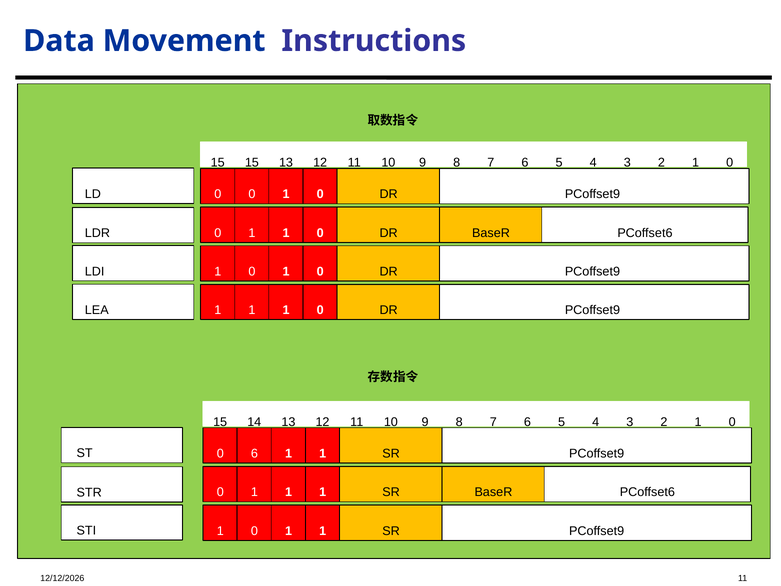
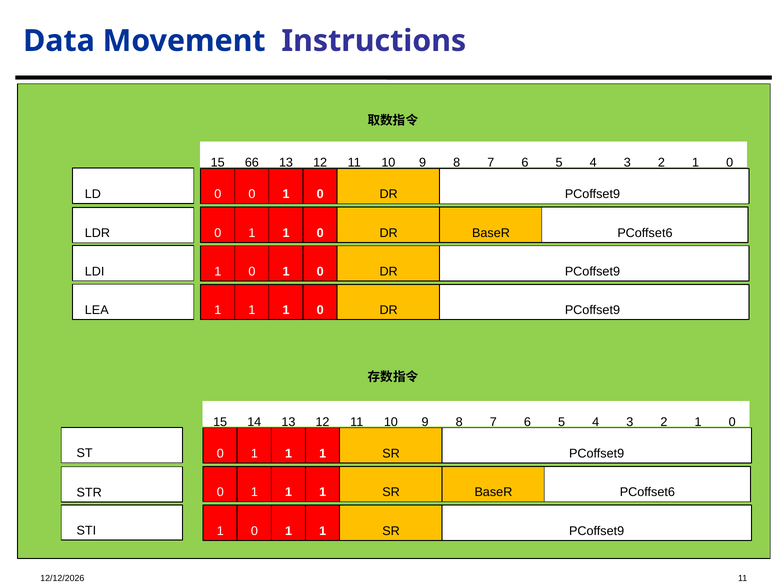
15 15: 15 -> 66 (252, 162)
6: 6 -> 1 (254, 453)
